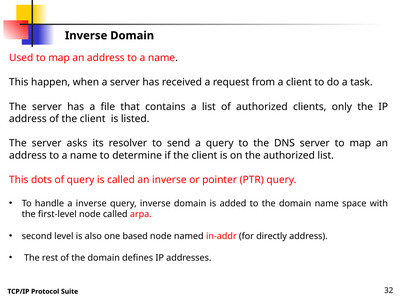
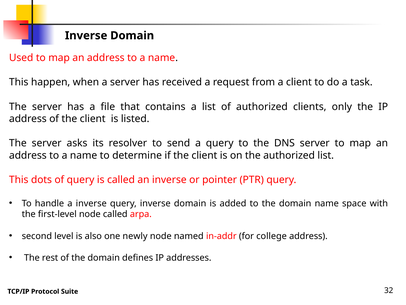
based: based -> newly (135, 236)
directly: directly -> college (272, 236)
